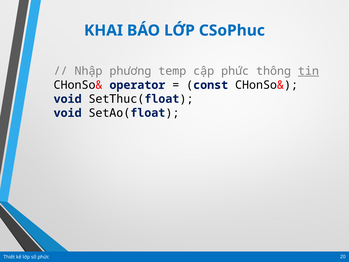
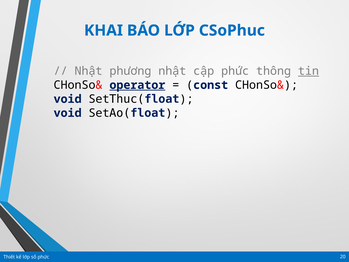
Nhập: Nhập -> Nhật (89, 71)
phương temp: temp -> nhật (172, 71)
operator underline: none -> present (137, 85)
